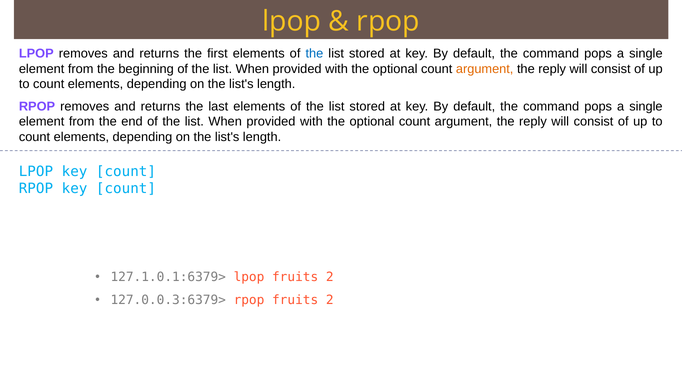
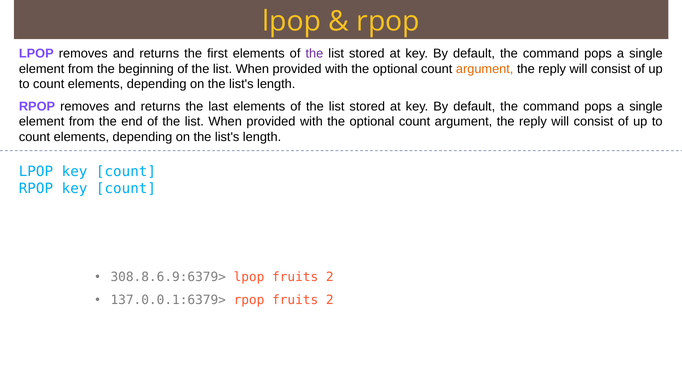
the colour: blue -> purple (314, 54)
127.1.0.1:6379>: 127.1.0.1:6379> -> 308.8.6.9:6379> (168, 278)
127.0.0.3:6379>: 127.0.0.3:6379> -> 137.0.0.1:6379> (168, 301)
